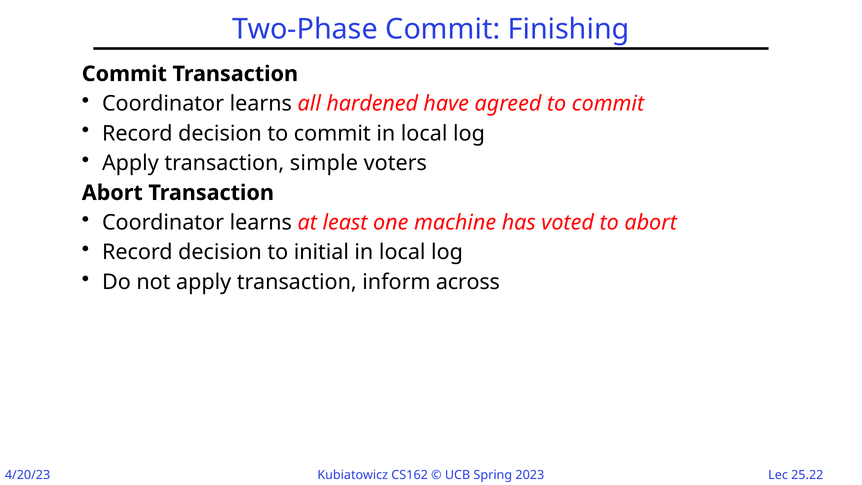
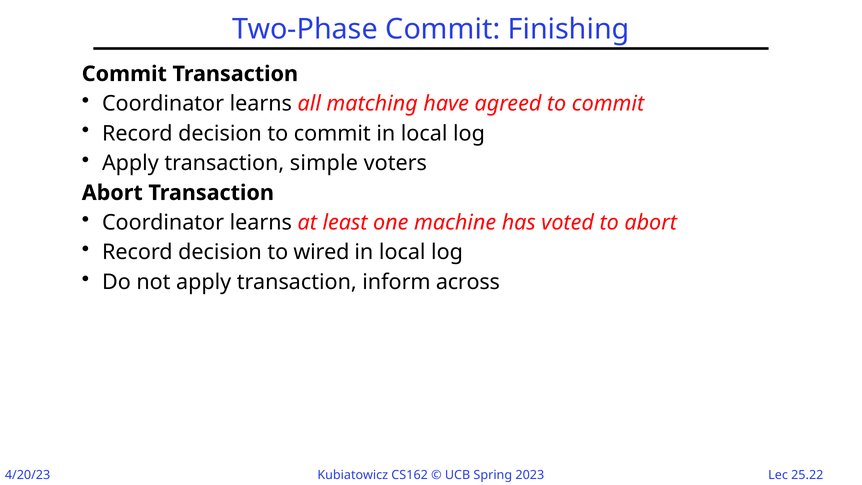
hardened: hardened -> matching (372, 104)
initial: initial -> wired (321, 252)
